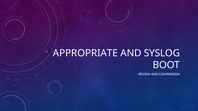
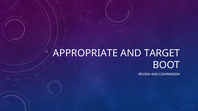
SYSLOG: SYSLOG -> TARGET (162, 53)
